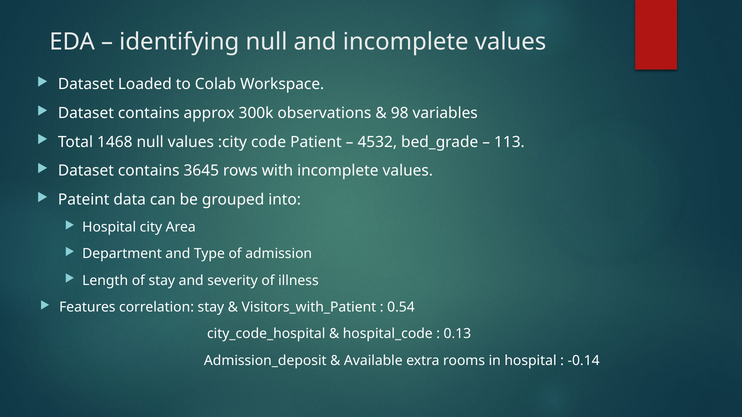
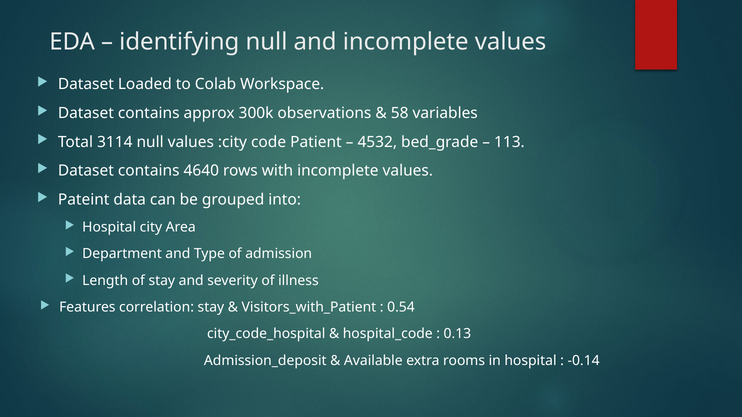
98: 98 -> 58 (400, 113)
1468: 1468 -> 3114 (115, 142)
3645: 3645 -> 4640 (201, 171)
